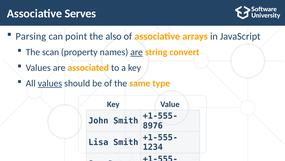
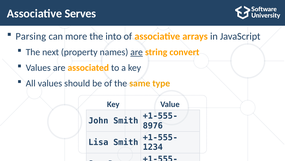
point: point -> more (76, 36)
also: also -> into (113, 36)
scan: scan -> next (51, 52)
values underline: present -> none (50, 83)
